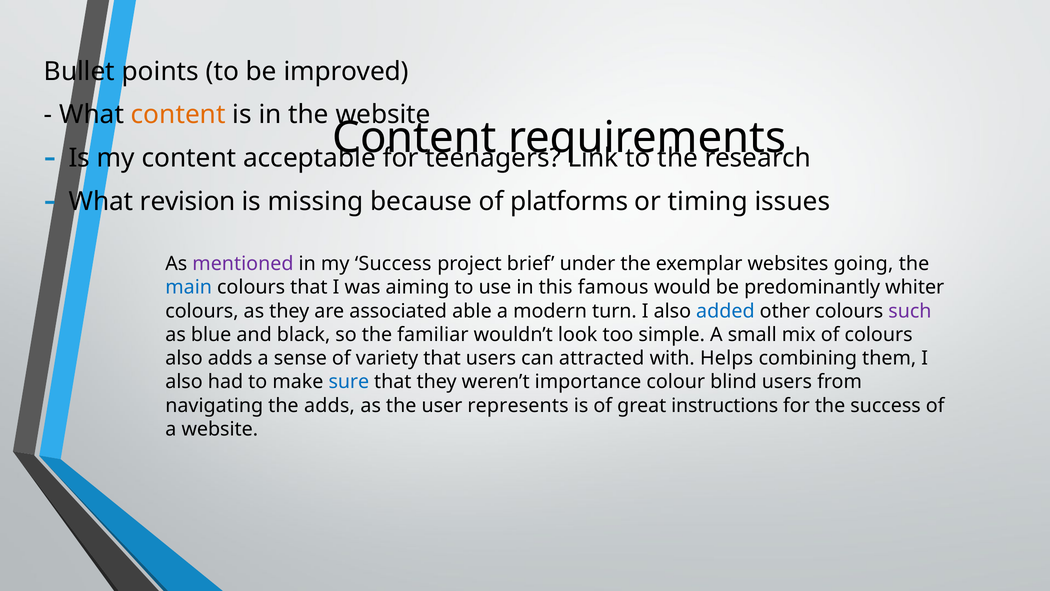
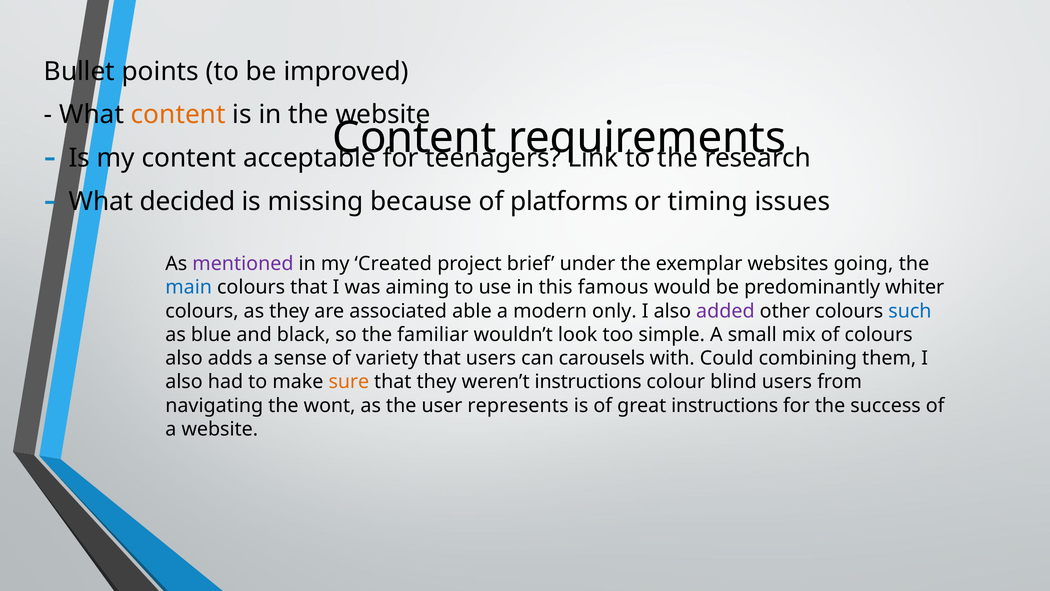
revision: revision -> decided (188, 201)
my Success: Success -> Created (393, 264)
turn: turn -> only (614, 311)
added colour: blue -> purple (725, 311)
such colour: purple -> blue (910, 311)
attracted: attracted -> carousels (602, 358)
Helps: Helps -> Could (727, 358)
sure colour: blue -> orange (349, 382)
weren’t importance: importance -> instructions (588, 382)
the adds: adds -> wont (330, 405)
